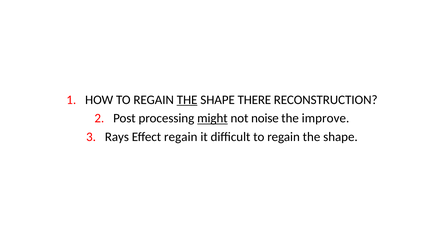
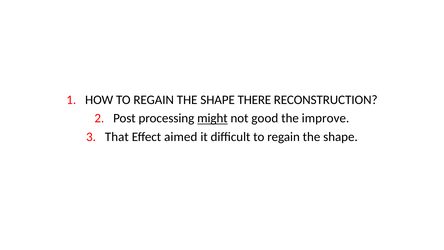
THE underline: present -> none (187, 100)
noise: noise -> good (265, 118)
Rays: Rays -> That (117, 137)
Effect regain: regain -> aimed (181, 137)
